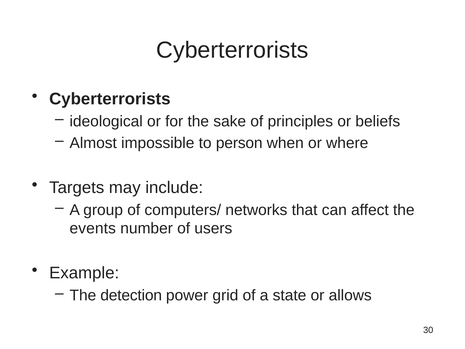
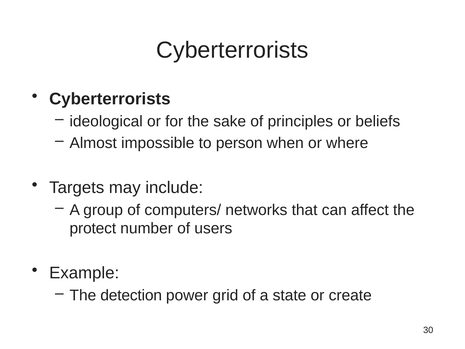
events: events -> protect (93, 228)
allows: allows -> create (350, 295)
